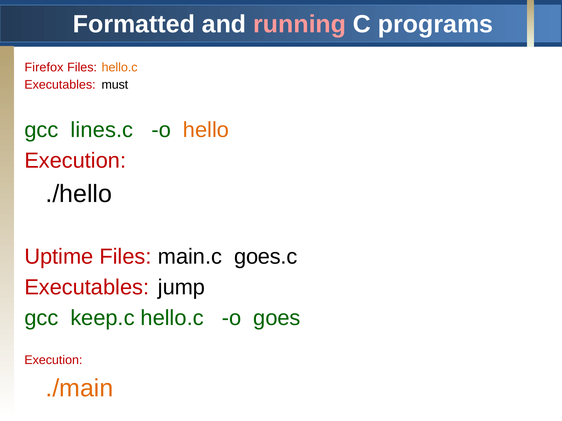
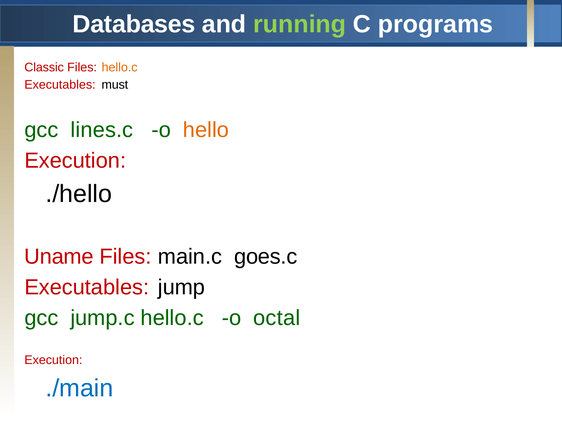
Formatted: Formatted -> Databases (134, 24)
running colour: pink -> light green (300, 24)
Firefox: Firefox -> Classic (44, 67)
Uptime: Uptime -> Uname (59, 257)
keep.c: keep.c -> jump.c (102, 318)
goes: goes -> octal (277, 318)
./main colour: orange -> blue (79, 389)
